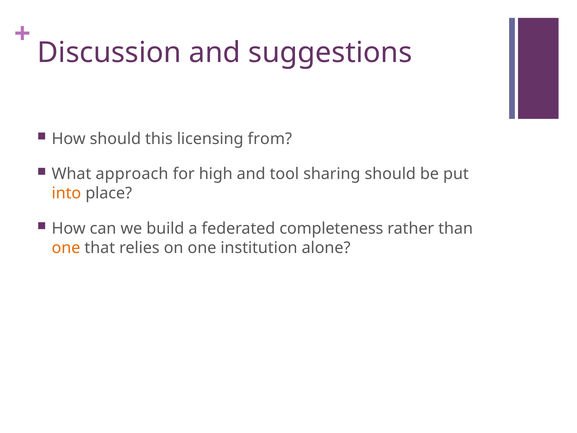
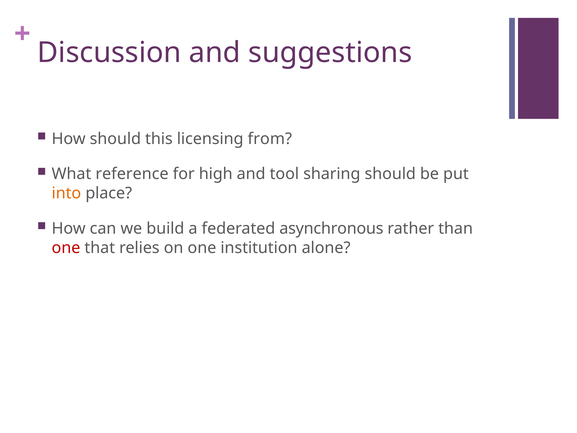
approach: approach -> reference (132, 174)
completeness: completeness -> asynchronous (331, 228)
one colour: orange -> red (66, 248)
